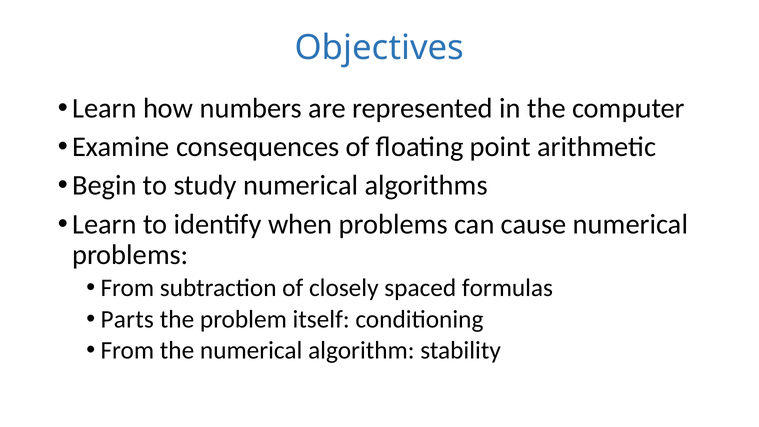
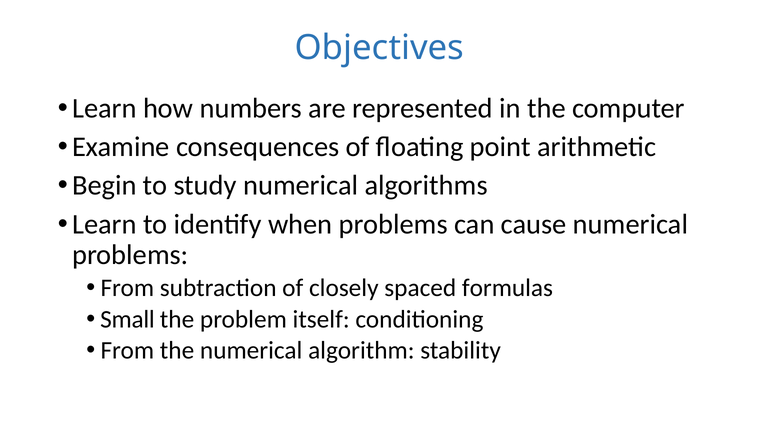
Parts: Parts -> Small (127, 319)
